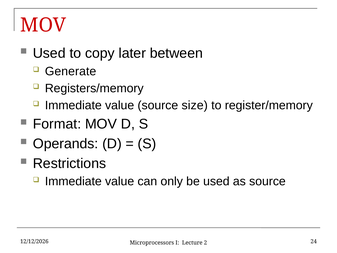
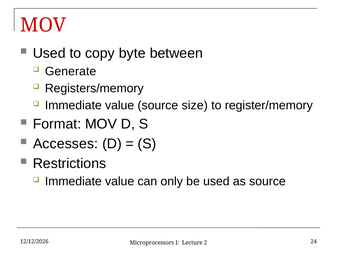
later: later -> byte (132, 53)
Operands: Operands -> Accesses (66, 144)
